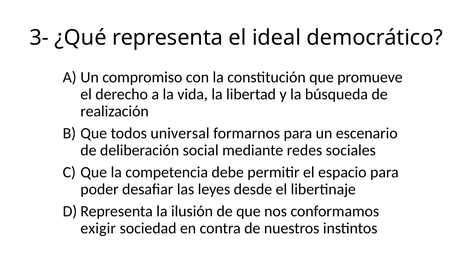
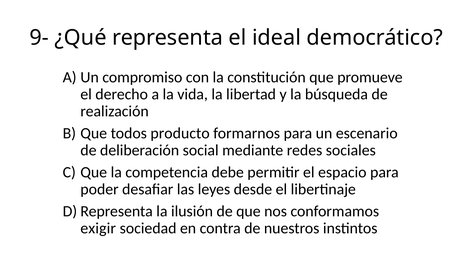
3-: 3- -> 9- (39, 38)
universal: universal -> producto (180, 133)
